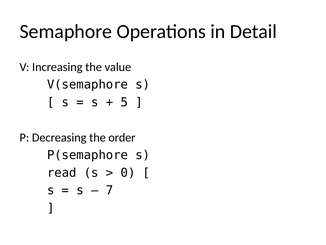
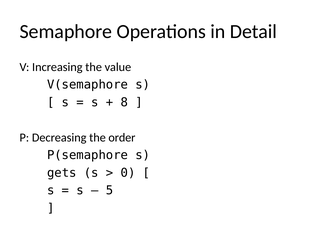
5: 5 -> 8 (124, 102)
read: read -> gets (62, 172)
7: 7 -> 5 (110, 190)
